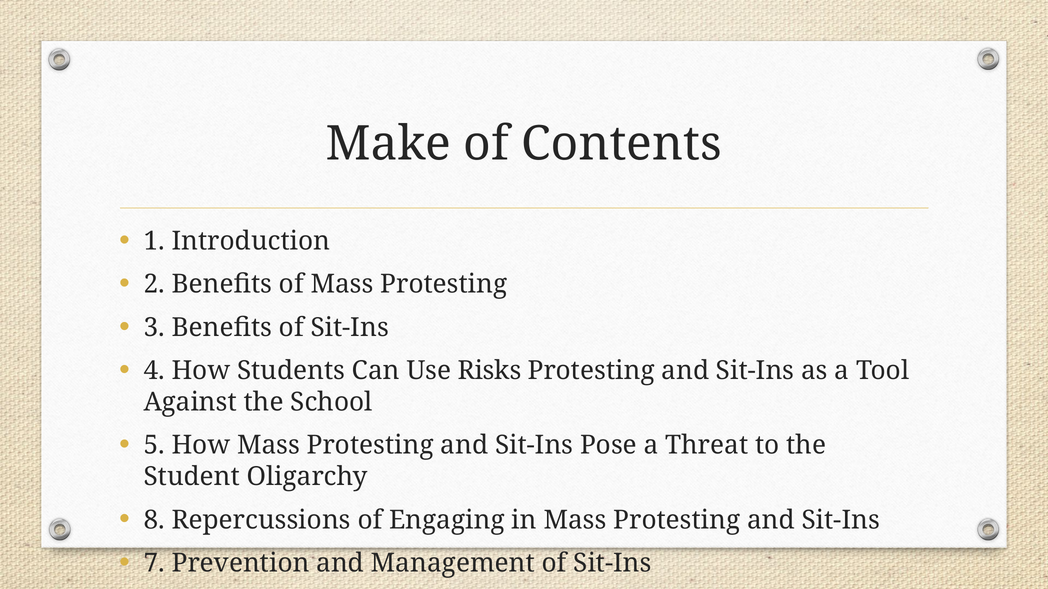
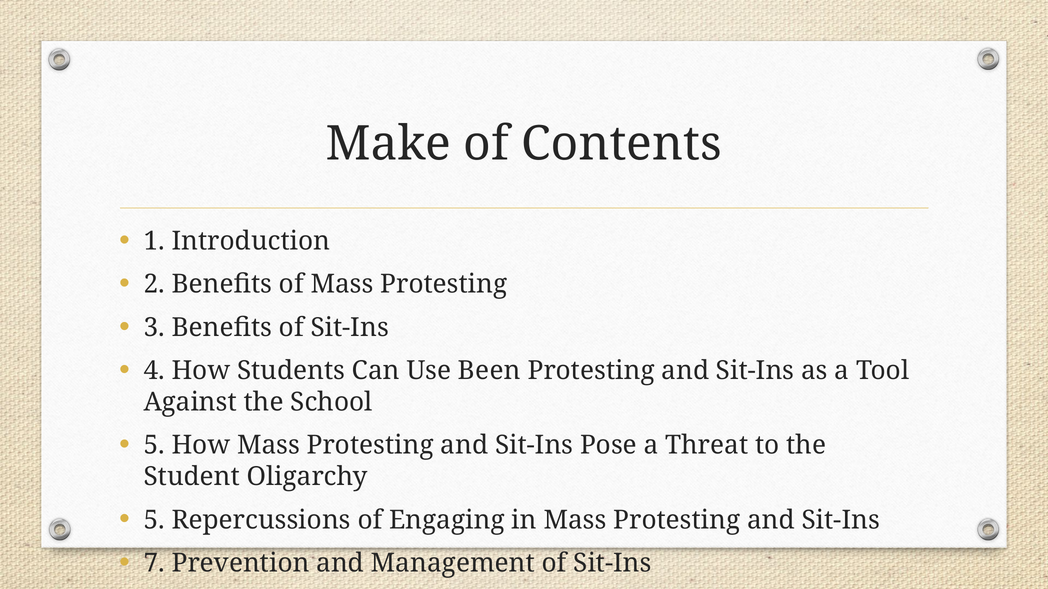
Risks: Risks -> Been (489, 371)
8: 8 -> 5 (154, 520)
